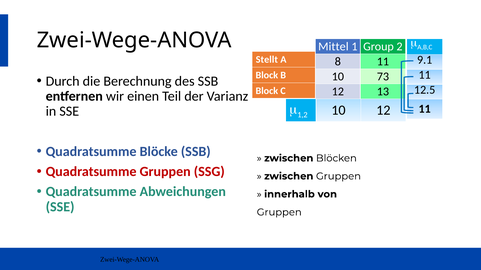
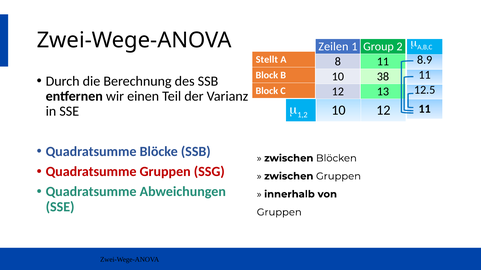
Mittel: Mittel -> Zeilen (333, 47)
9.1: 9.1 -> 8.9 (425, 60)
73: 73 -> 38 (383, 77)
